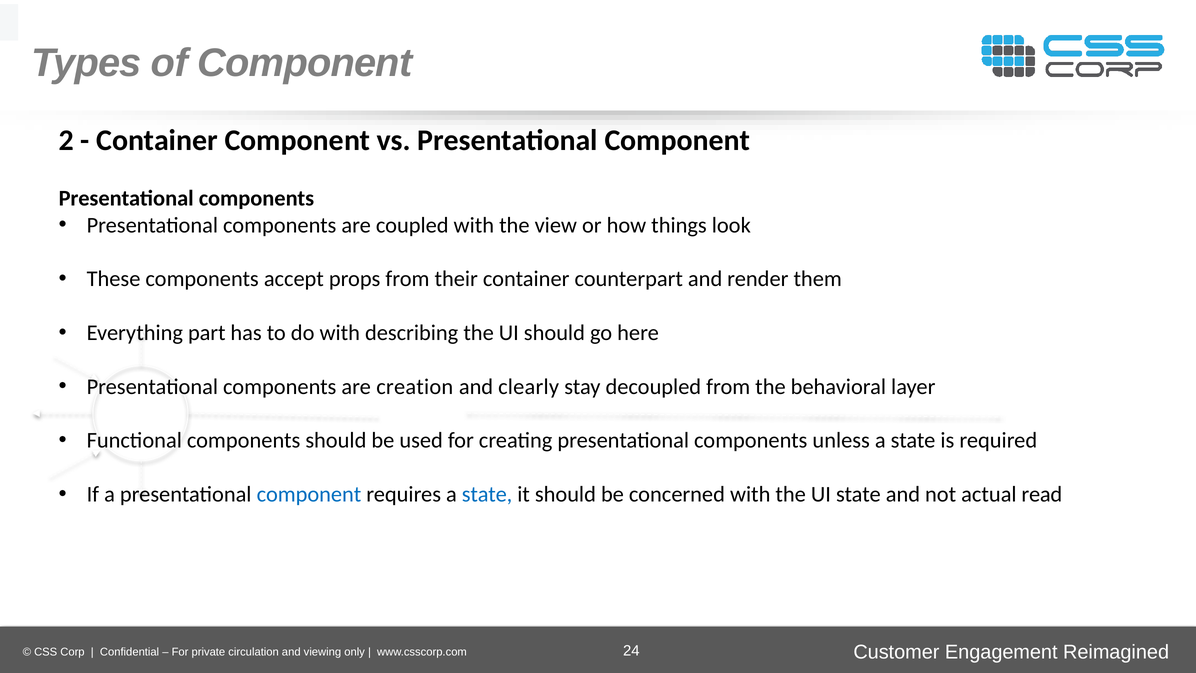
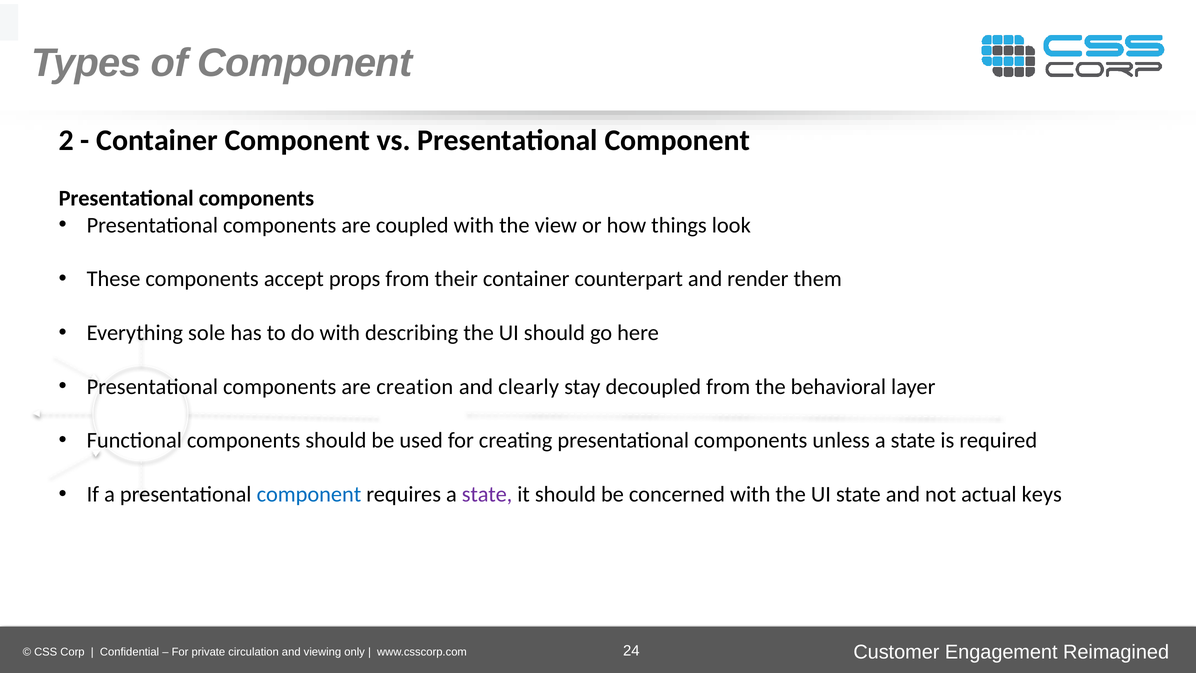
part: part -> sole (207, 333)
state colour: blue -> purple (487, 494)
read: read -> keys (1042, 494)
